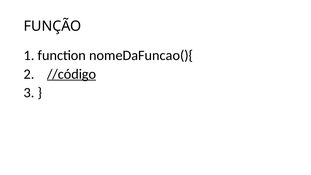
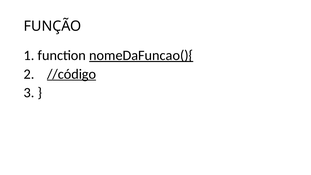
nomeDaFuncao(){ underline: none -> present (141, 55)
